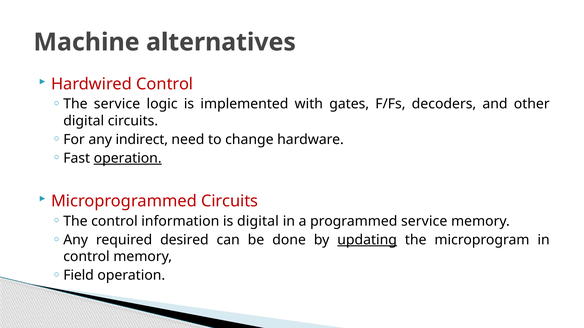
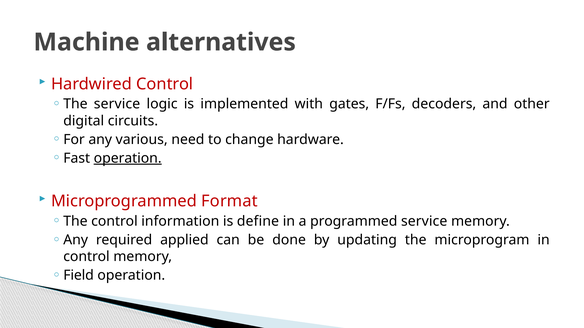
indirect: indirect -> various (142, 140)
Microprogrammed Circuits: Circuits -> Format (230, 201)
is digital: digital -> define (258, 222)
desired: desired -> applied (184, 240)
updating underline: present -> none (367, 240)
